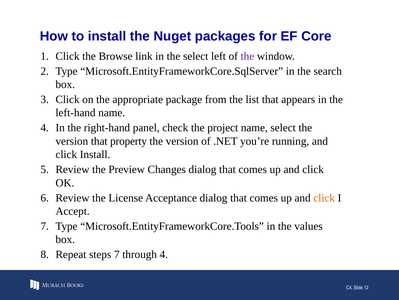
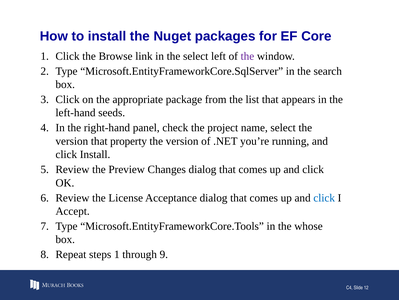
left-hand name: name -> seeds (112, 113)
click colour: orange -> blue (324, 197)
values: values -> whose (309, 226)
steps 7: 7 -> 1 (117, 254)
through 4: 4 -> 9 (164, 254)
